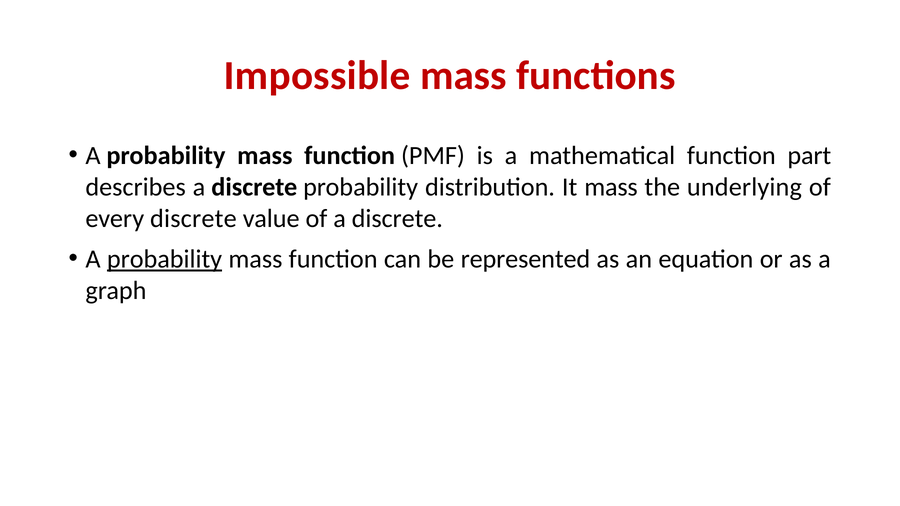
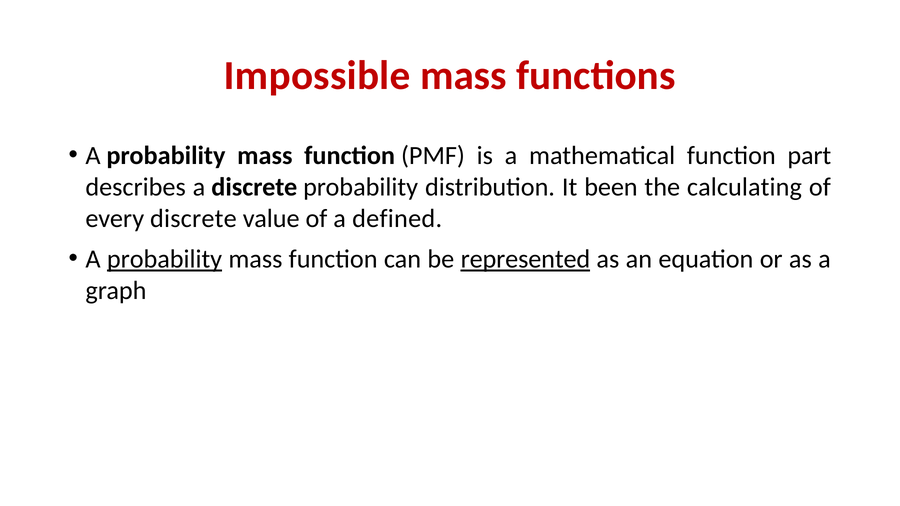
It mass: mass -> been (611, 187)
underlying: underlying -> calculating (744, 187)
of a discrete: discrete -> defined (397, 219)
represented underline: none -> present (525, 259)
